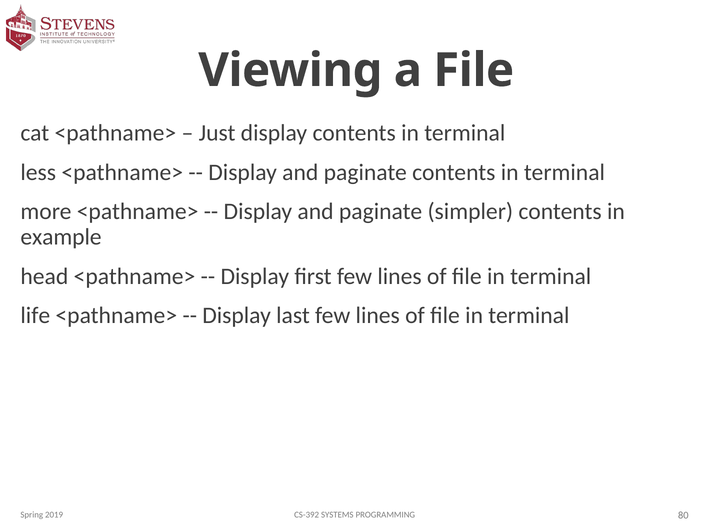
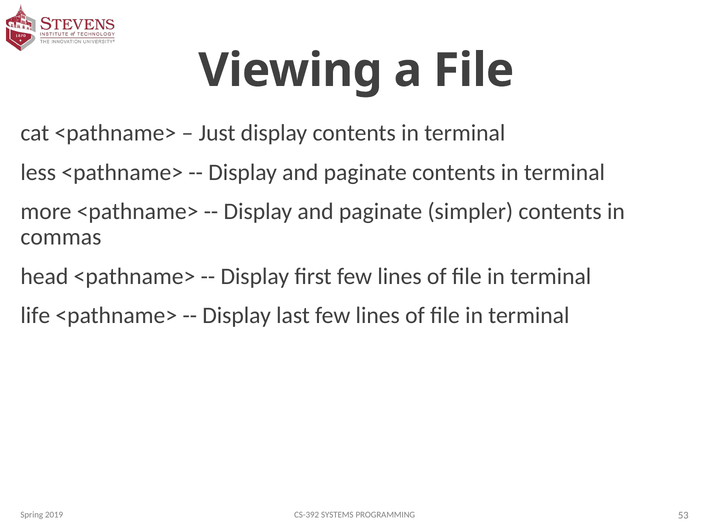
example: example -> commas (61, 237)
80: 80 -> 53 (683, 516)
